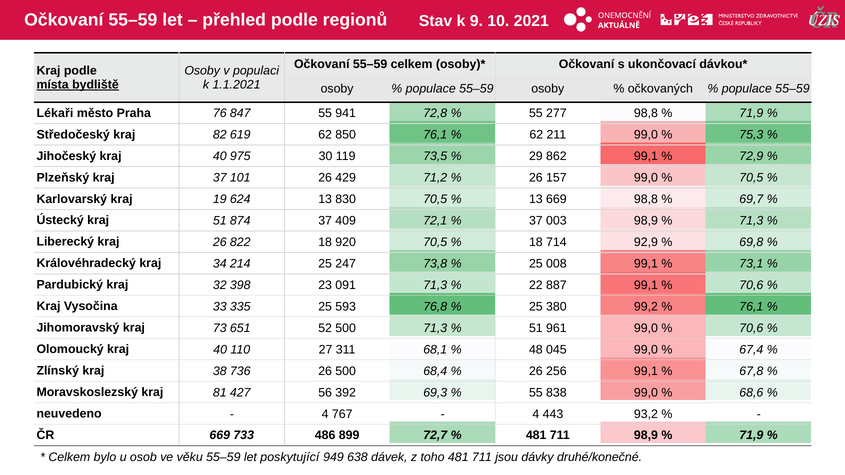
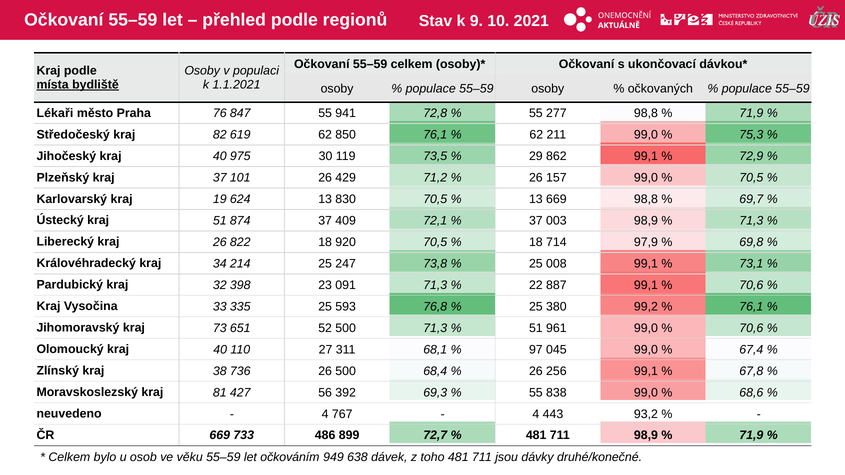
92,9: 92,9 -> 97,9 (646, 242)
48: 48 -> 97 (536, 350)
poskytující: poskytující -> očkováním (290, 457)
